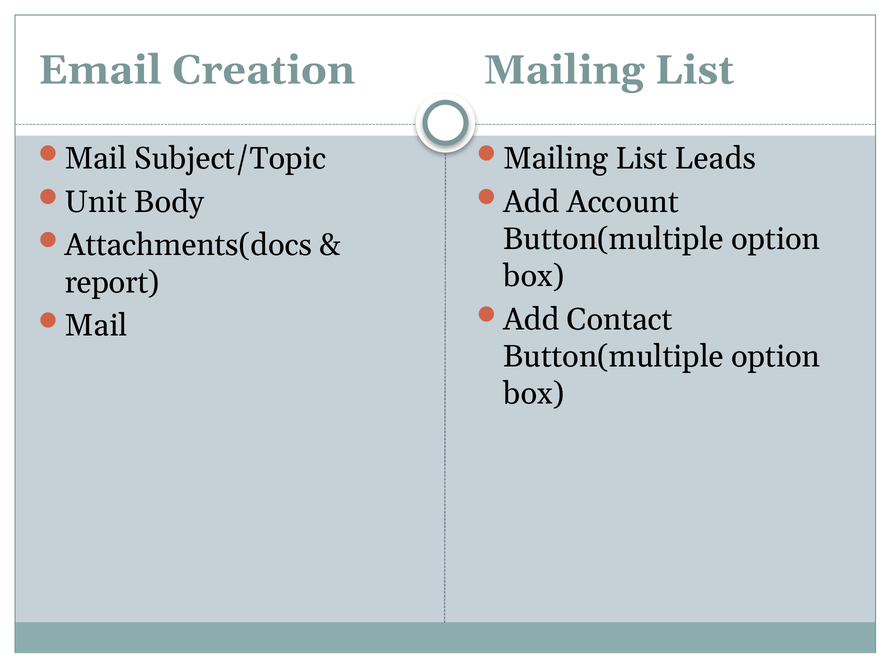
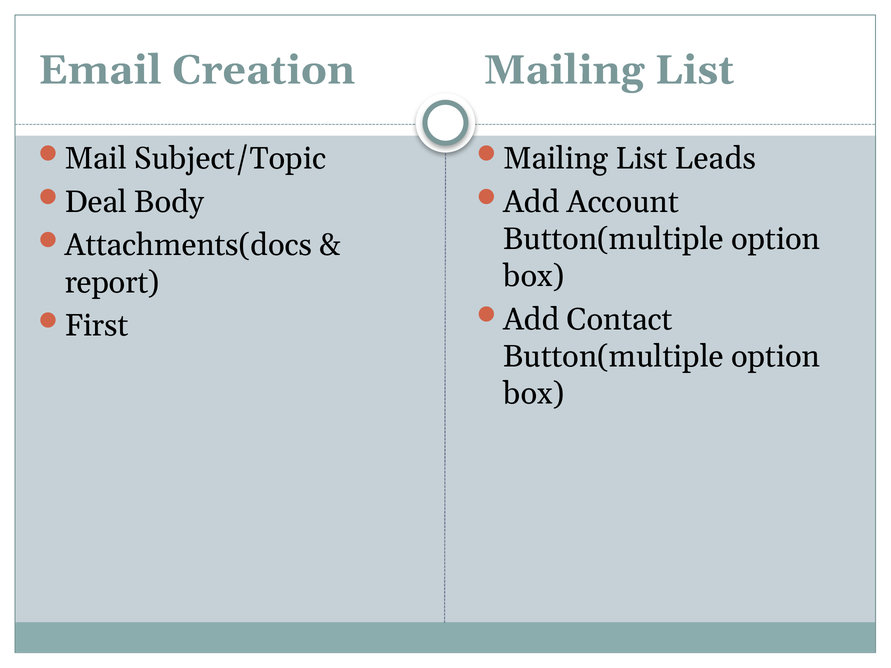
Unit: Unit -> Deal (96, 202)
Mail: Mail -> First (97, 326)
